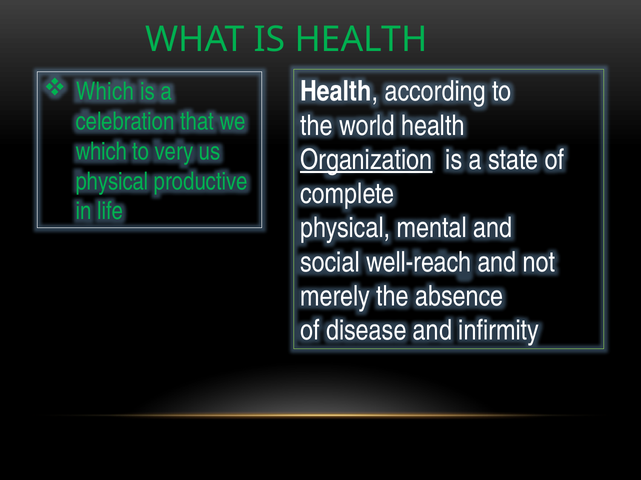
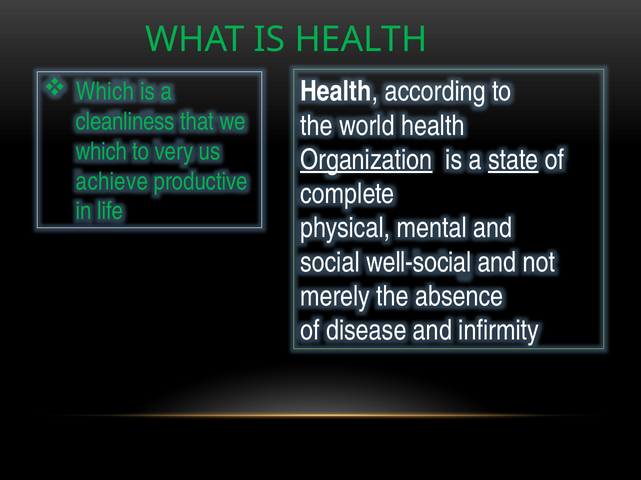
celebration: celebration -> cleanliness (125, 122)
state underline: none -> present (513, 160)
physical: physical -> achieve (112, 182)
well-reach: well-reach -> well-social (419, 263)
